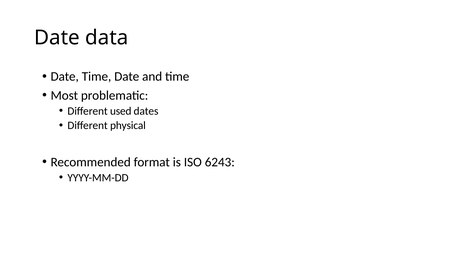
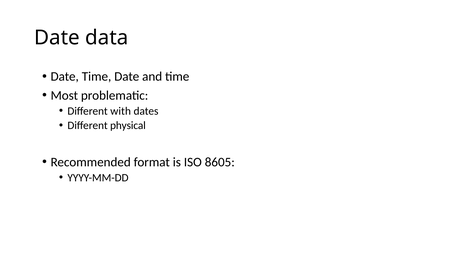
used: used -> with (121, 111)
6243: 6243 -> 8605 (220, 162)
